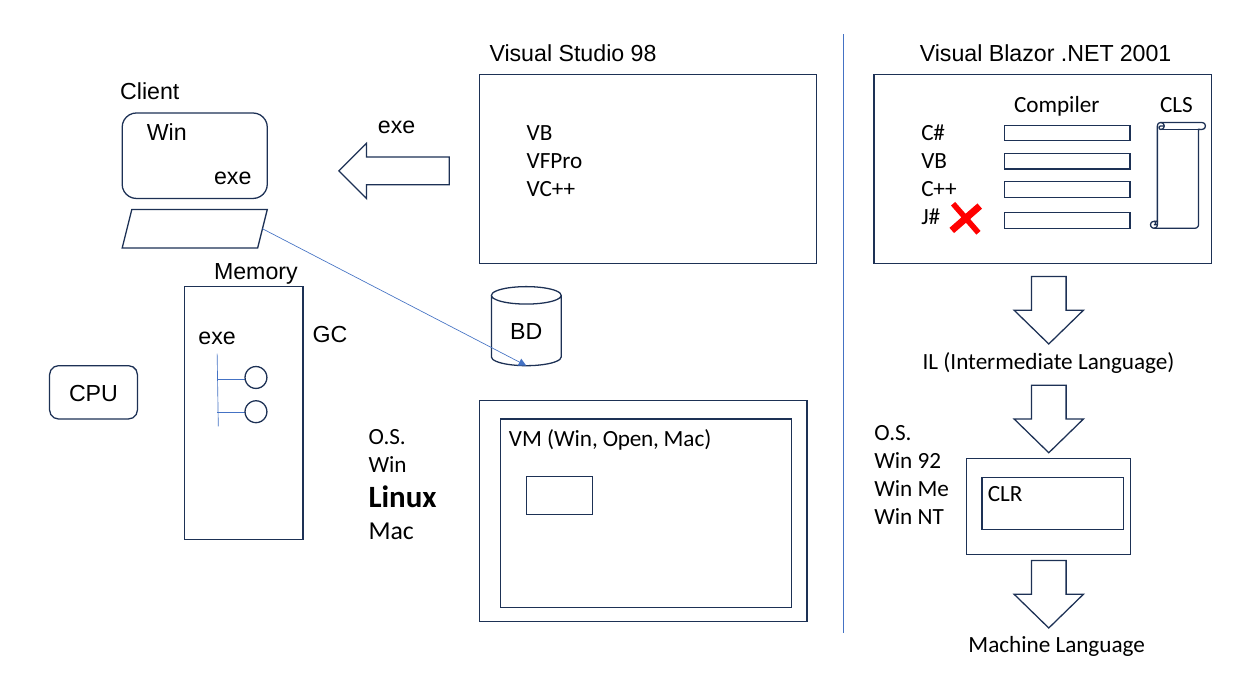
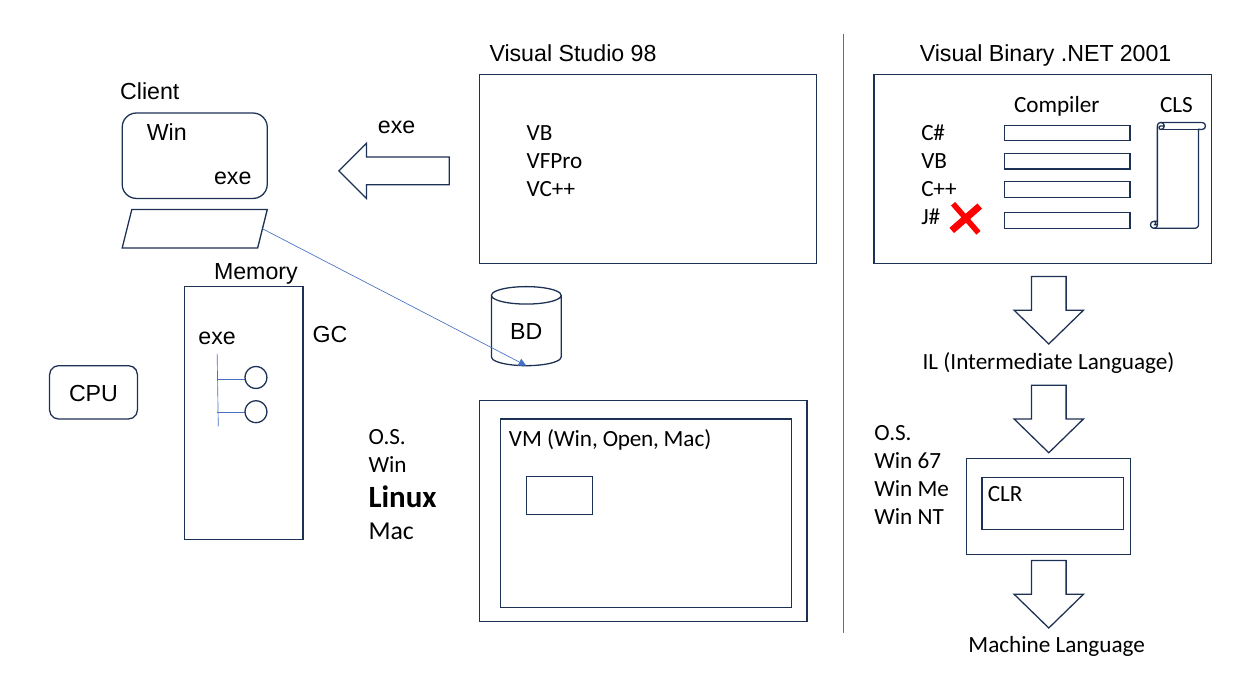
Blazor: Blazor -> Binary (1022, 54)
92: 92 -> 67 (929, 461)
